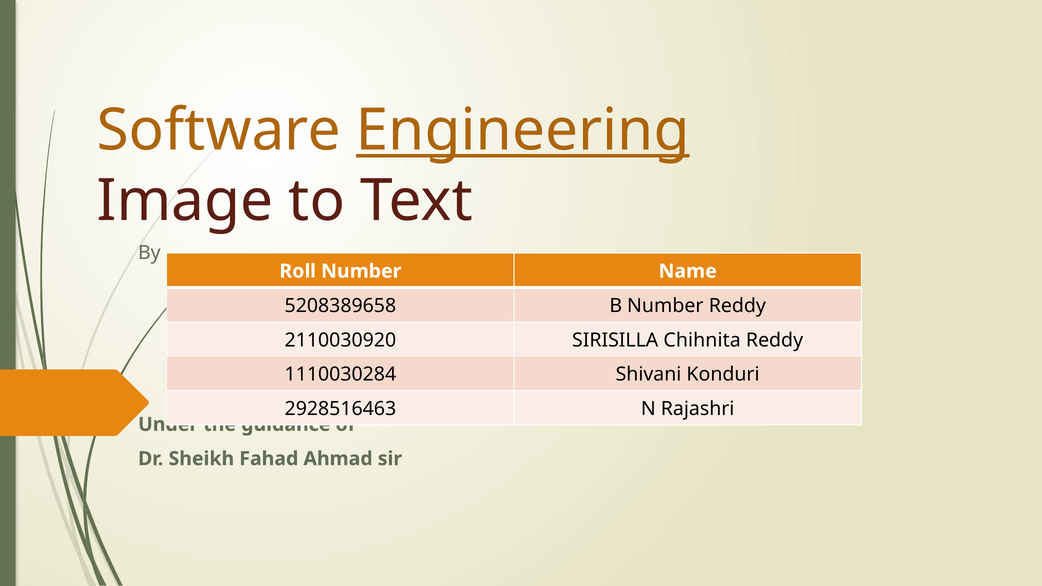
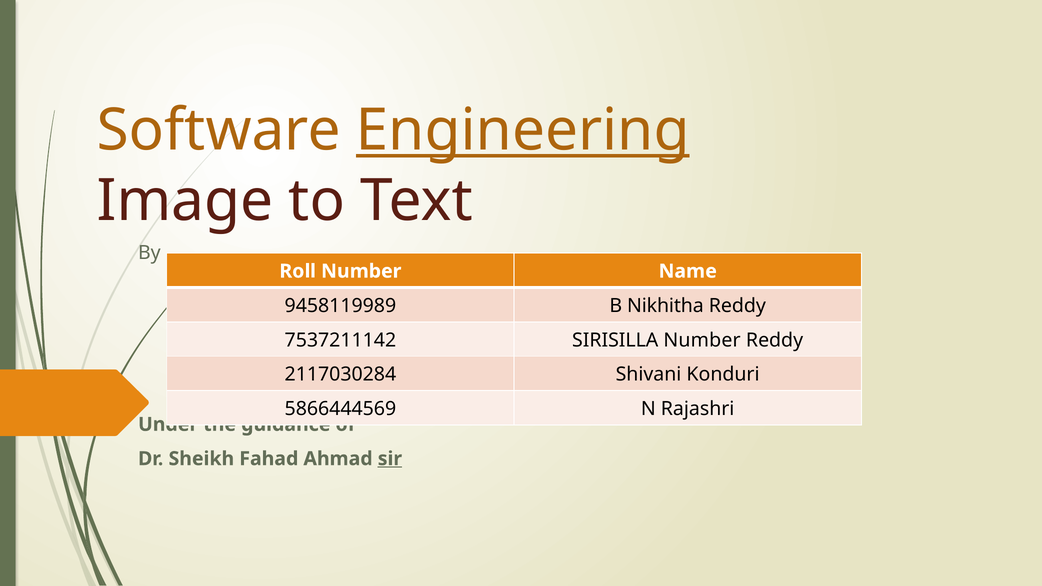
5208389658: 5208389658 -> 9458119989 (340, 306)
B Number: Number -> Nikhitha (665, 306)
2110030920: 2110030920 -> 7537211142 (340, 340)
SIRISILLA Chihnita: Chihnita -> Number (702, 340)
1110030284: 1110030284 -> 2117030284 (340, 375)
2928516463: 2928516463 -> 5866444569 (340, 409)
sir underline: none -> present (390, 459)
